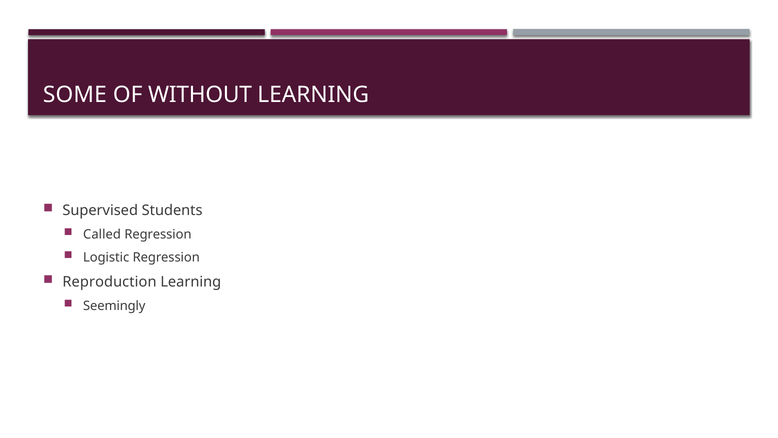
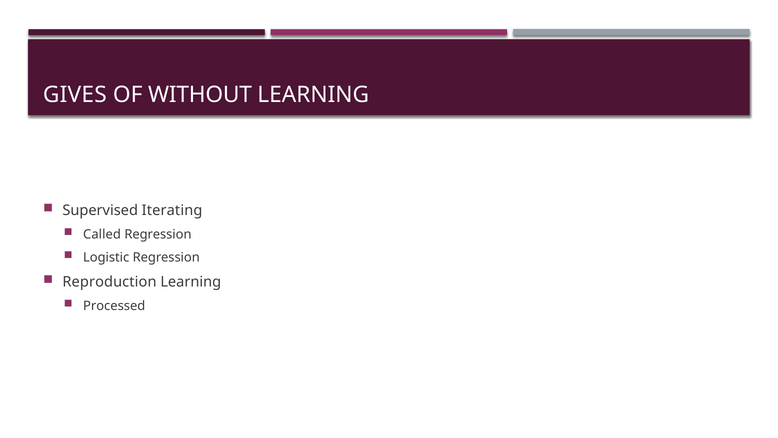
SOME: SOME -> GIVES (75, 95)
Students: Students -> Iterating (172, 210)
Seemingly: Seemingly -> Processed (114, 306)
